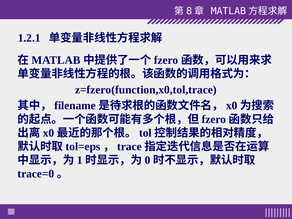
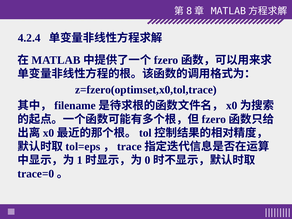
1.2.1: 1.2.1 -> 4.2.4 (29, 38)
z=fzero(function,x0,tol,trace: z=fzero(function,x0,tol,trace -> z=fzero(optimset,x0,tol,trace (146, 90)
